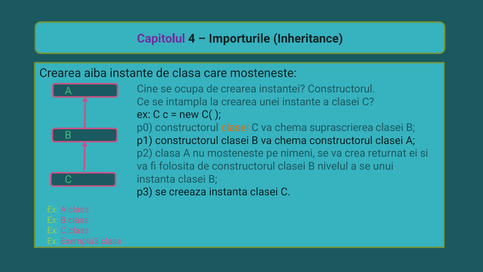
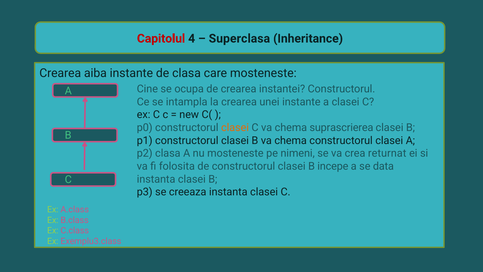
Capitolul colour: purple -> red (161, 38)
Importurile: Importurile -> Superclasa (239, 38)
nivelul: nivelul -> incepe (333, 166)
unui: unui -> data (383, 166)
